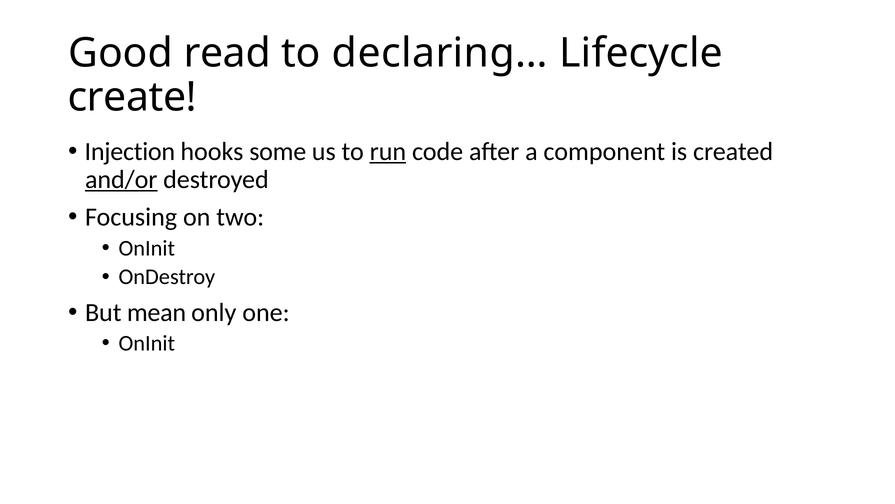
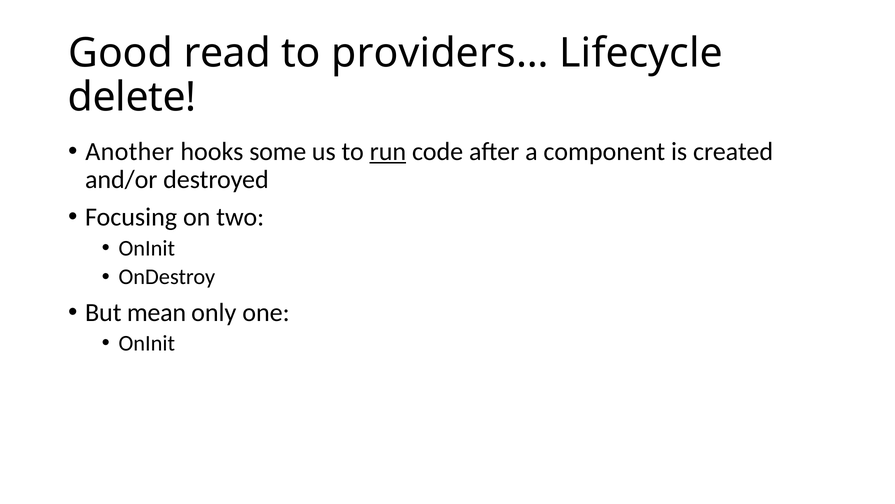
declaring…: declaring… -> providers… (440, 53)
create: create -> delete (132, 97)
Injection: Injection -> Another (130, 151)
and/or underline: present -> none (121, 180)
